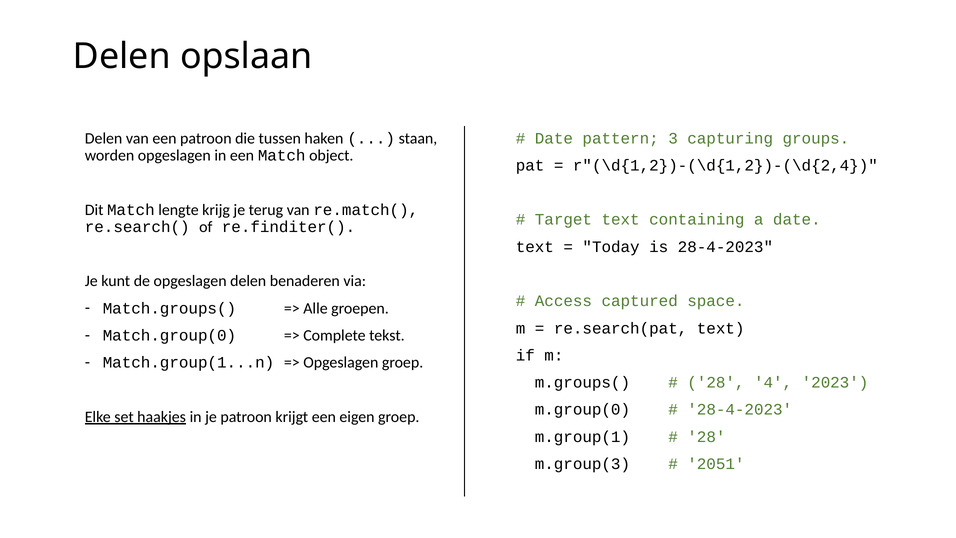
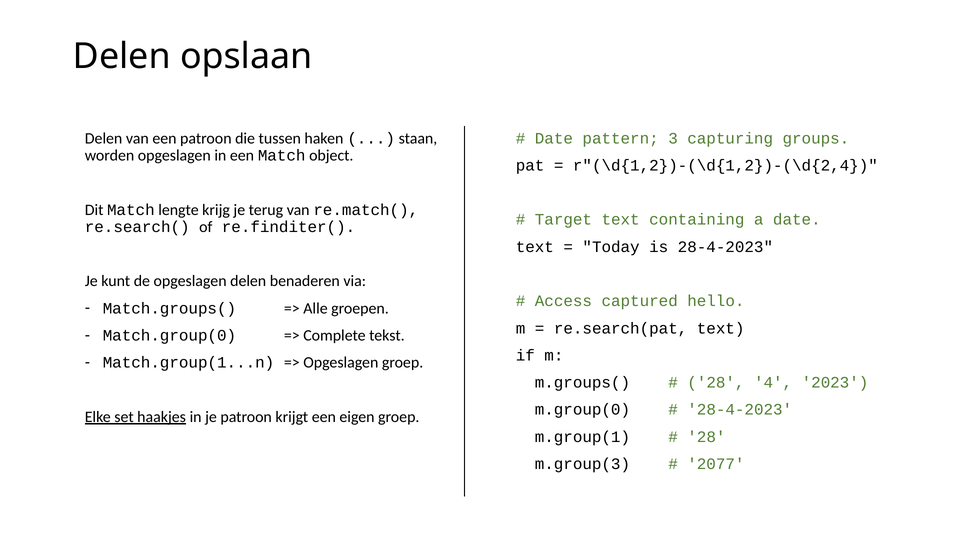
space: space -> hello (716, 301)
2051: 2051 -> 2077 (716, 464)
